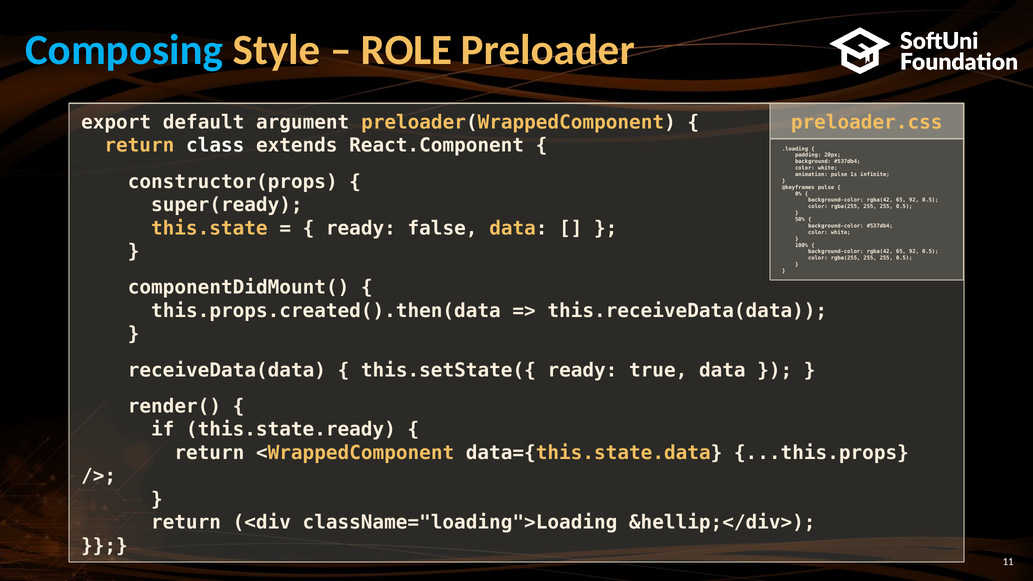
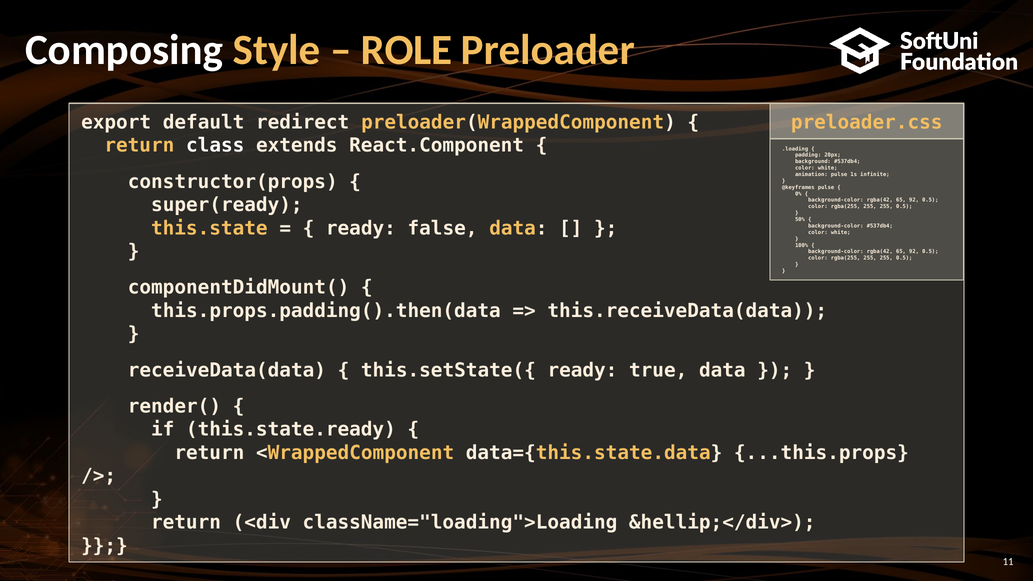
Composing colour: light blue -> white (124, 50)
argument: argument -> redirect (303, 122)
this.props.created().then(data: this.props.created().then(data -> this.props.padding().then(data (326, 311)
